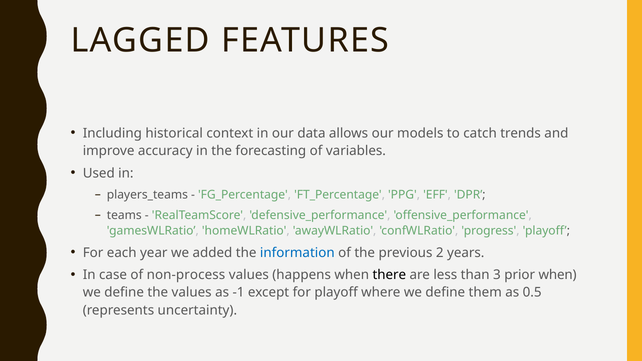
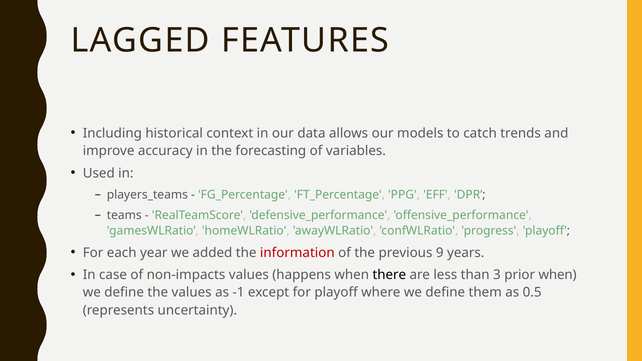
information colour: blue -> red (297, 253)
2: 2 -> 9 (440, 253)
non-process: non-process -> non-impacts (186, 275)
